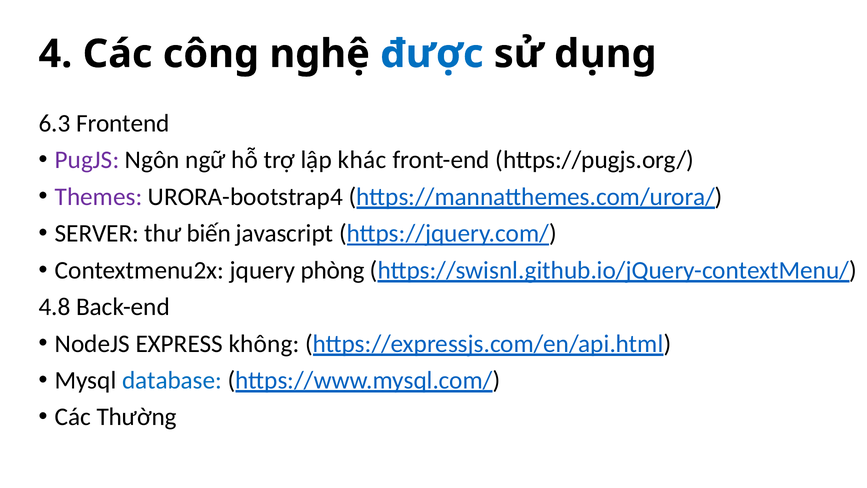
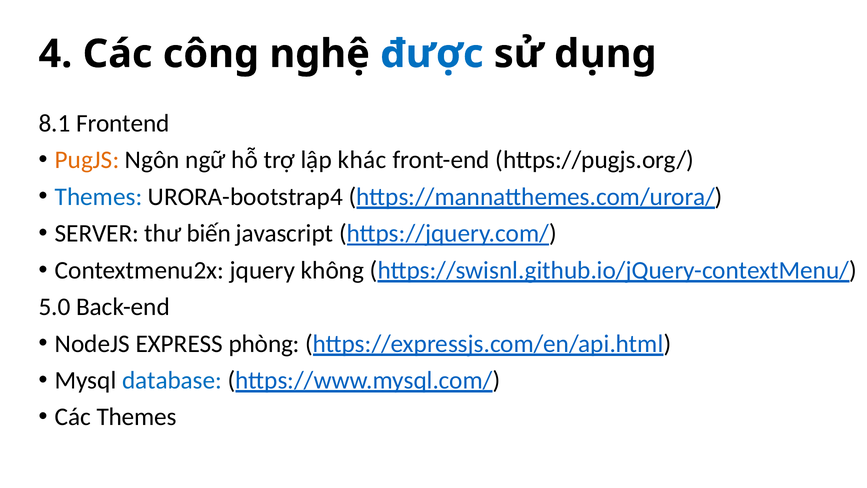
6.3: 6.3 -> 8.1 (54, 124)
PugJS colour: purple -> orange (87, 160)
Themes colour: purple -> blue (99, 197)
phòng: phòng -> không (332, 270)
4.8: 4.8 -> 5.0 (54, 307)
không: không -> phòng (264, 343)
Các Thường: Thường -> Themes (137, 417)
